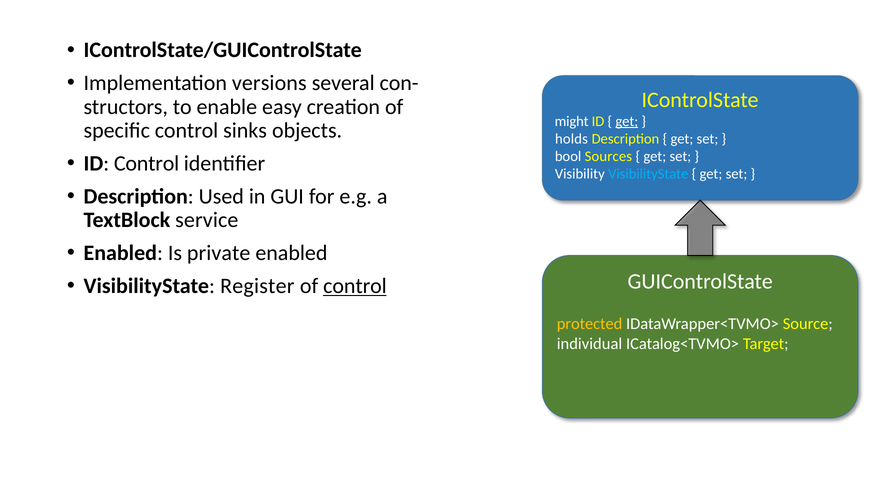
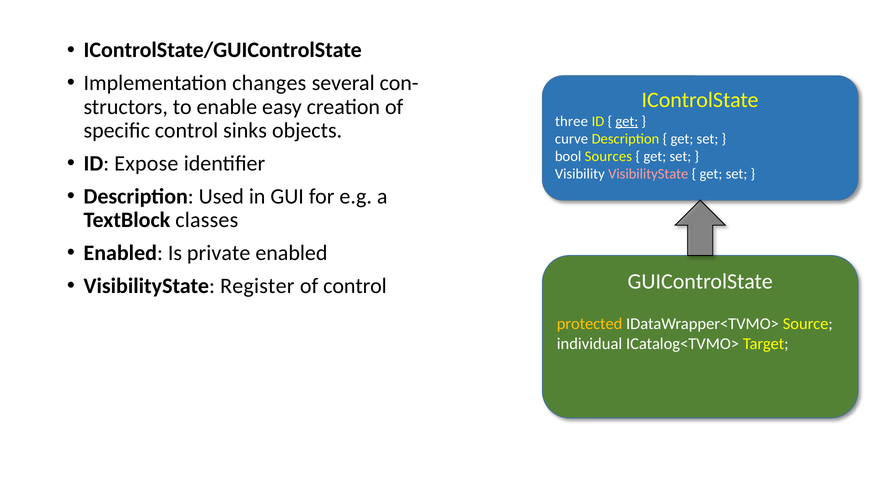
versions: versions -> changes (269, 83)
might: might -> three (571, 121)
holds: holds -> curve (572, 139)
ID Control: Control -> Expose (146, 164)
VisibilityState colour: light blue -> pink (648, 174)
service: service -> classes (207, 220)
control underline: present -> none (355, 286)
